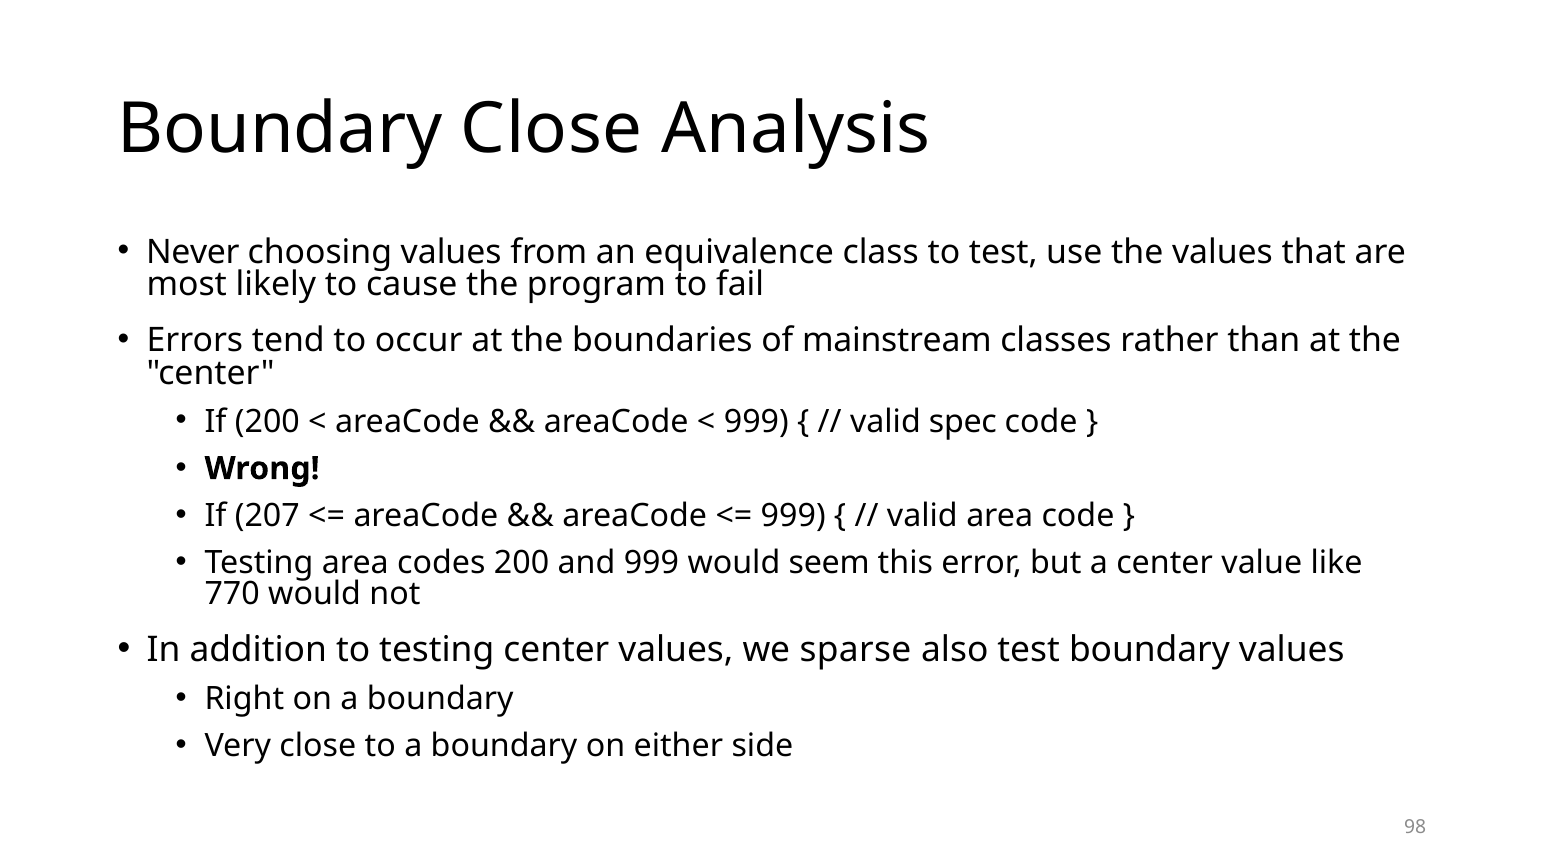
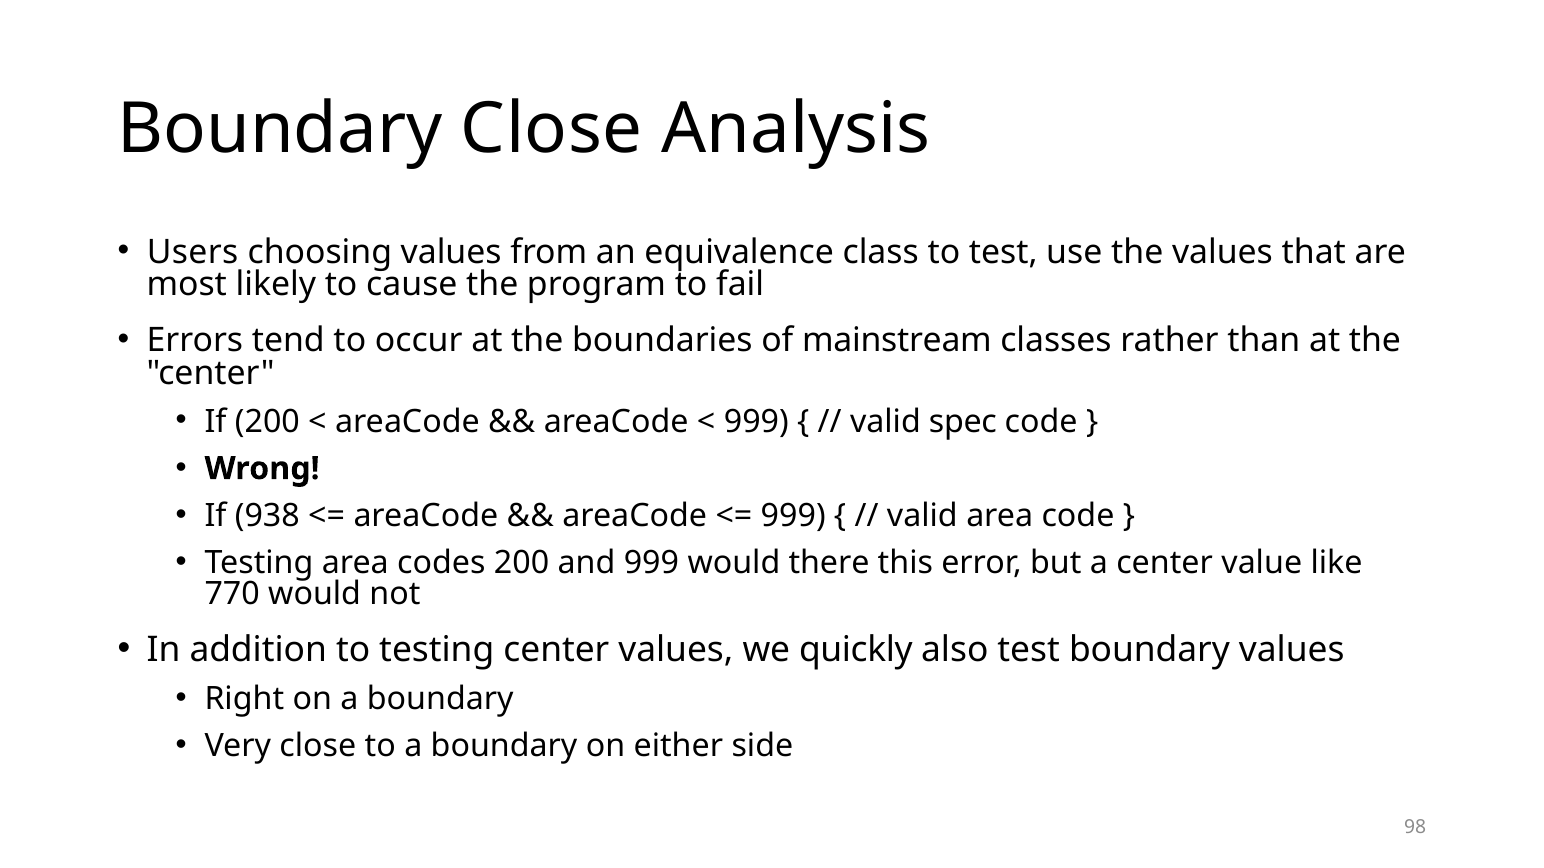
Never: Never -> Users (193, 252)
207: 207 -> 938 (267, 516)
seem: seem -> there (829, 563)
sparse: sparse -> quickly (856, 650)
